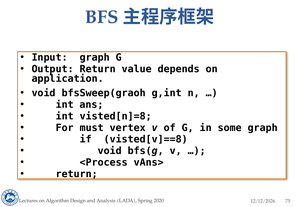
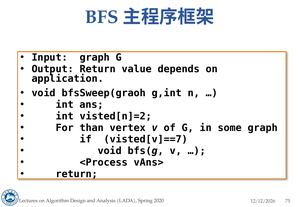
visted[n]=8: visted[n]=8 -> visted[n]=2 (116, 116)
must: must -> than (92, 128)
visted[v]==8: visted[v]==8 -> visted[v]==7 (146, 139)
